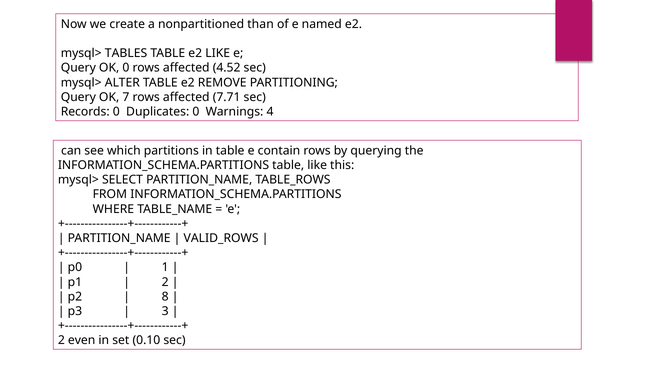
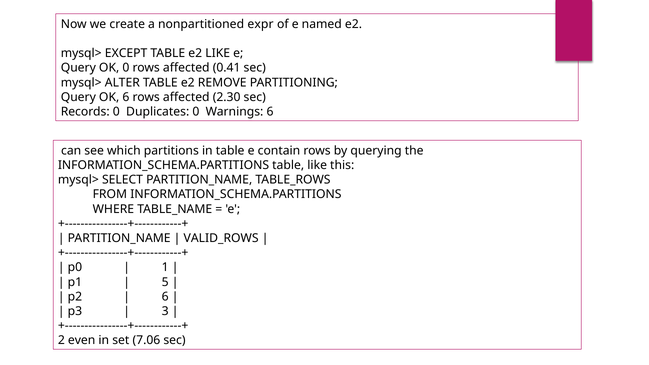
than: than -> expr (261, 24)
TABLES: TABLES -> EXCEPT (126, 53)
4.52: 4.52 -> 0.41 (227, 68)
OK 7: 7 -> 6 (126, 97)
7.71: 7.71 -> 2.30 (227, 97)
Warnings 4: 4 -> 6 (270, 112)
2: 2 -> 5 (165, 282)
8: 8 -> 6 (165, 297)
0.10: 0.10 -> 7.06 (146, 341)
